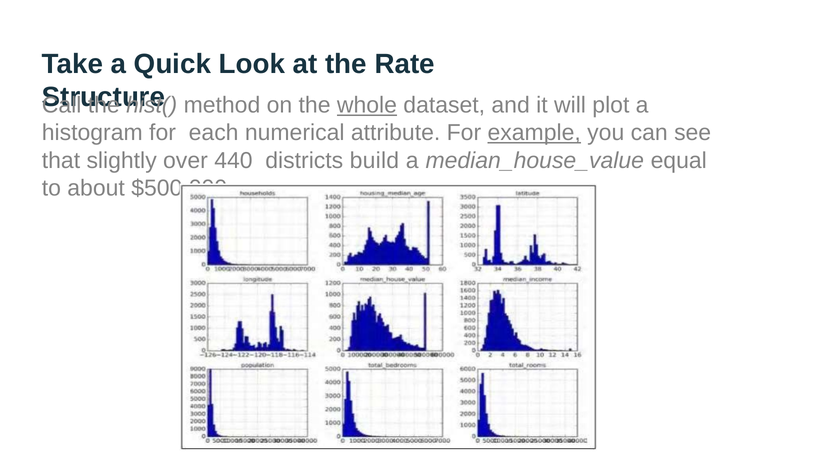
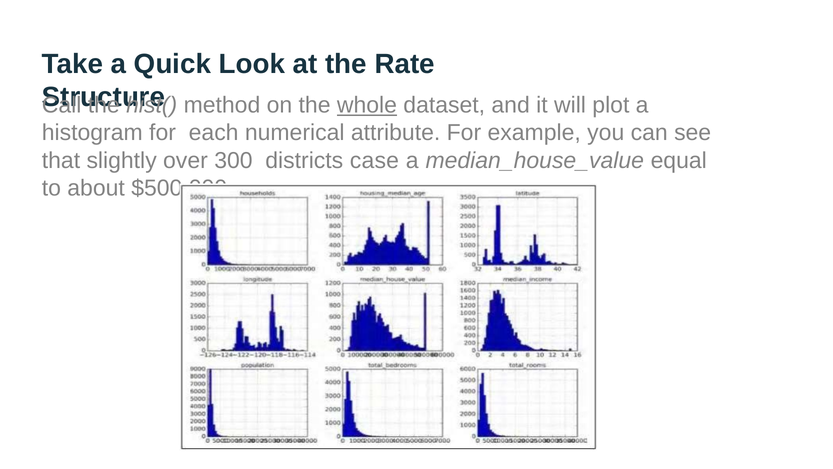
example underline: present -> none (534, 133)
440: 440 -> 300 (233, 160)
build: build -> case (374, 160)
